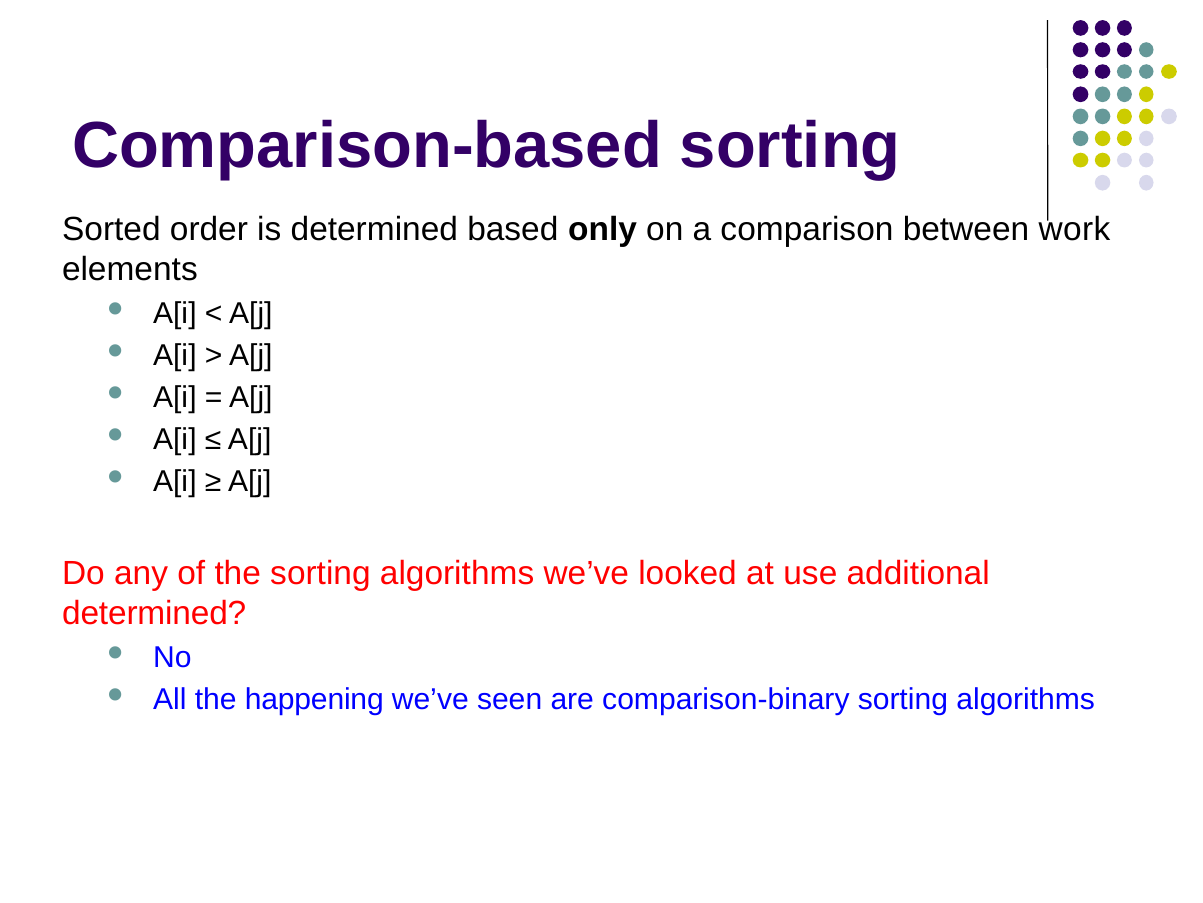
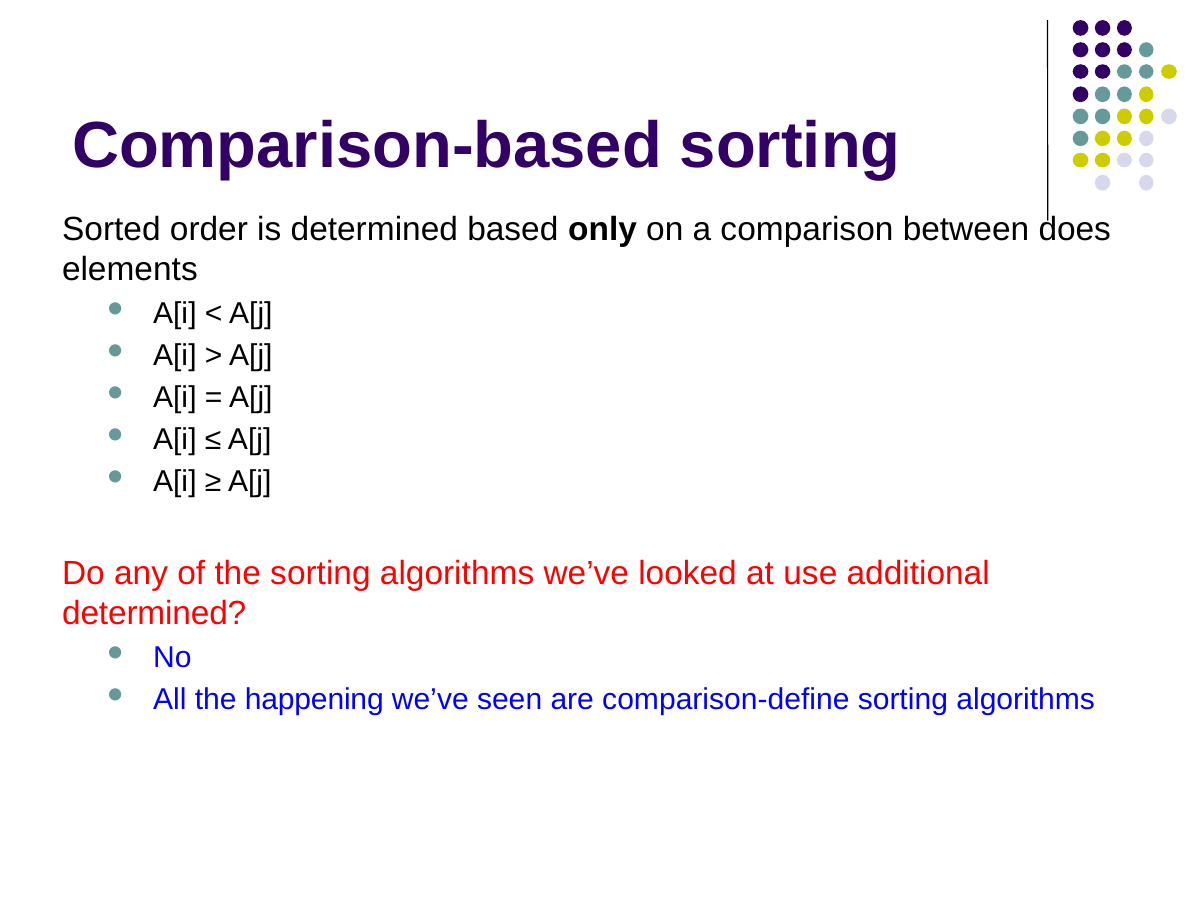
work: work -> does (1075, 229)
comparison-binary: comparison-binary -> comparison-define (726, 699)
